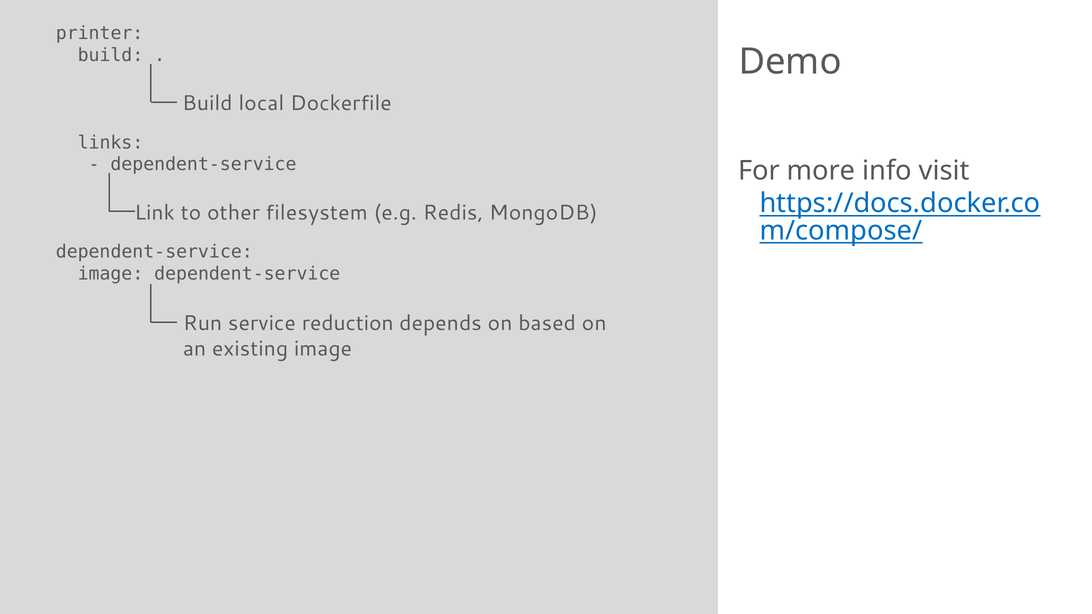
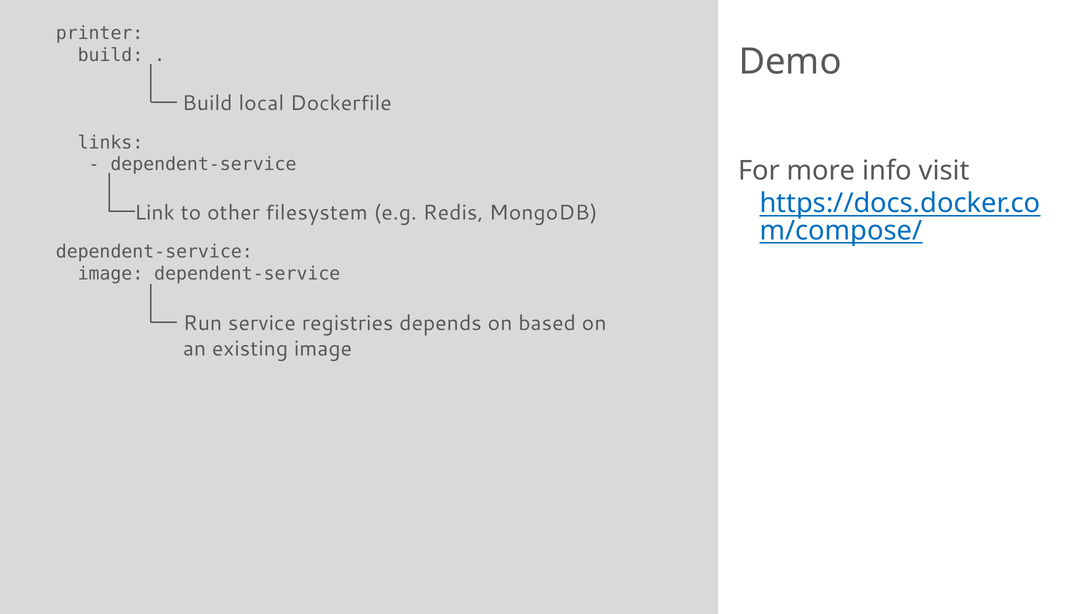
reduction: reduction -> registries (348, 324)
